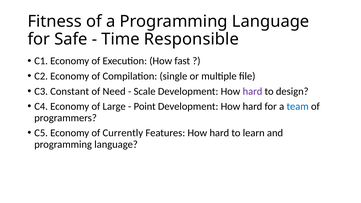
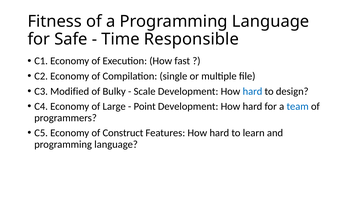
Constant: Constant -> Modified (70, 91)
Need: Need -> Bulky (114, 91)
hard colour: purple -> blue (252, 91)
Currently: Currently -> Construct (123, 133)
